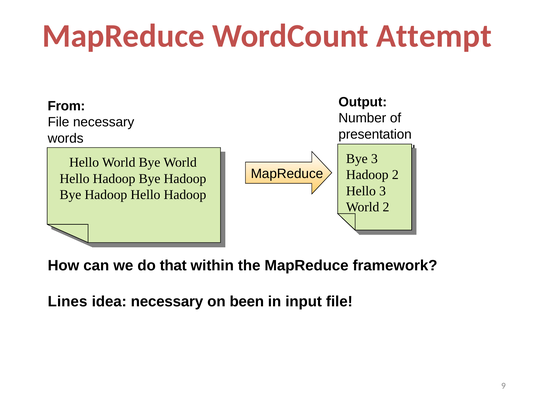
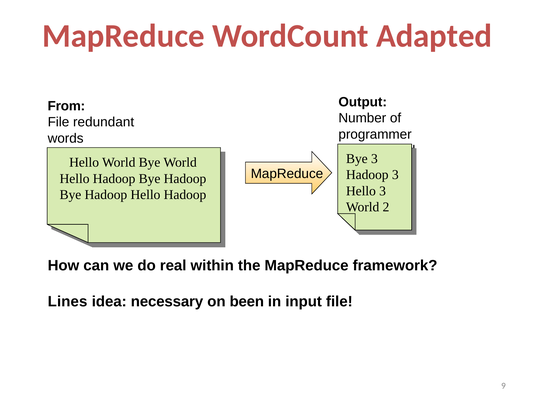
Attempt: Attempt -> Adapted (434, 36)
File necessary: necessary -> redundant (104, 122)
presentation: presentation -> programmer (375, 134)
2: 2 -> 3 (395, 175)
that: that -> real (173, 265)
